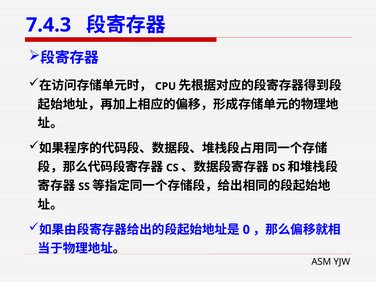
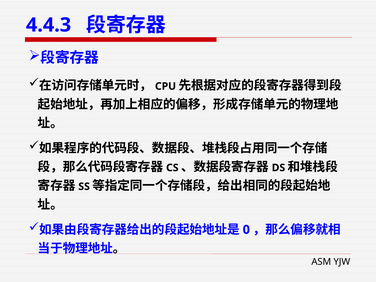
7.4.3: 7.4.3 -> 4.4.3 (49, 25)
